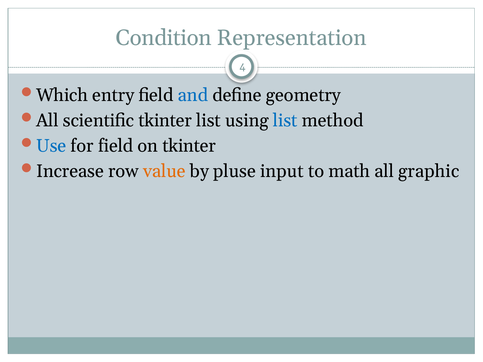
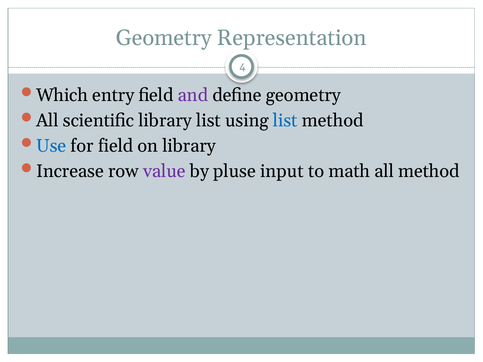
Condition: Condition -> Geometry (164, 38)
and colour: blue -> purple (193, 95)
scientific tkinter: tkinter -> library (165, 121)
on tkinter: tkinter -> library (189, 146)
value colour: orange -> purple (164, 171)
all graphic: graphic -> method (429, 171)
